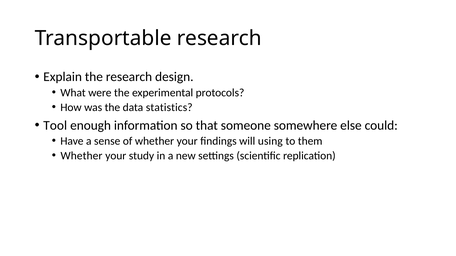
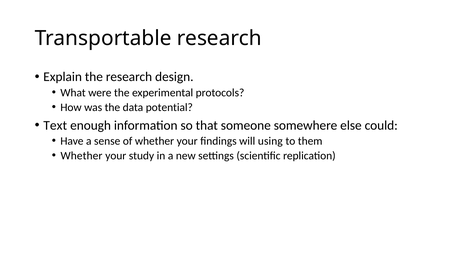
statistics: statistics -> potential (169, 107)
Tool: Tool -> Text (55, 126)
